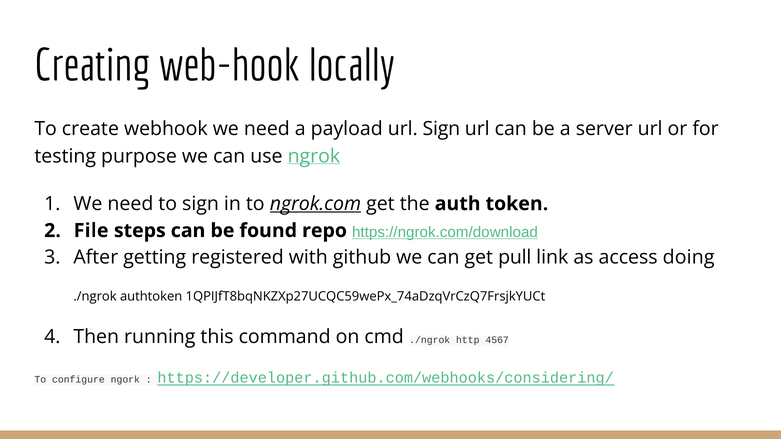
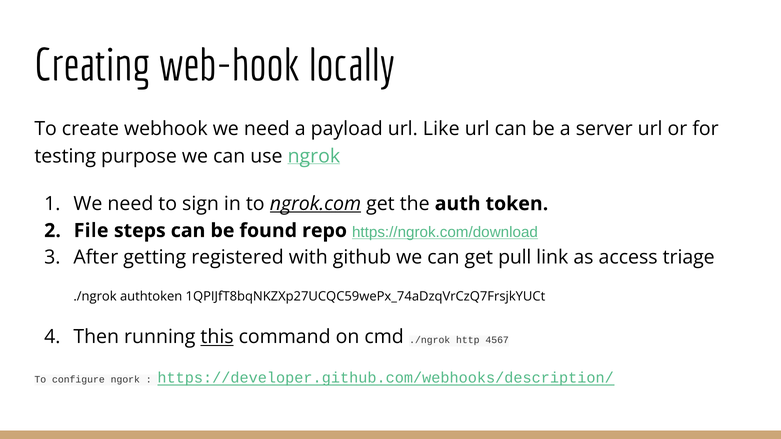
url Sign: Sign -> Like (441, 129)
doing: doing -> triage (689, 258)
this underline: none -> present (217, 337)
https://developer.github.com/webhooks/considering/: https://developer.github.com/webhooks/considering/ -> https://developer.github.com/webhooks/description/ (386, 378)
